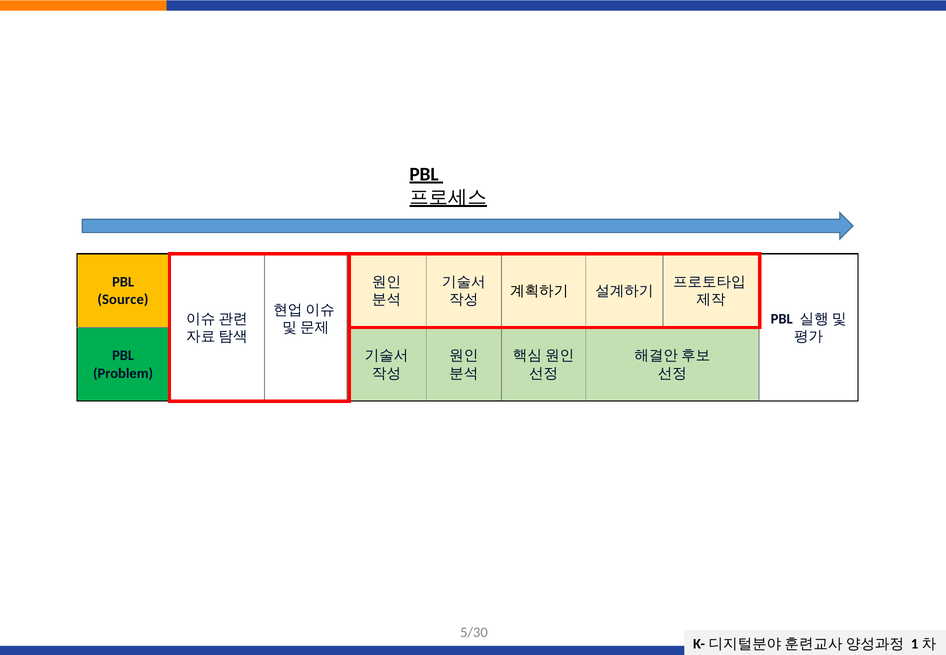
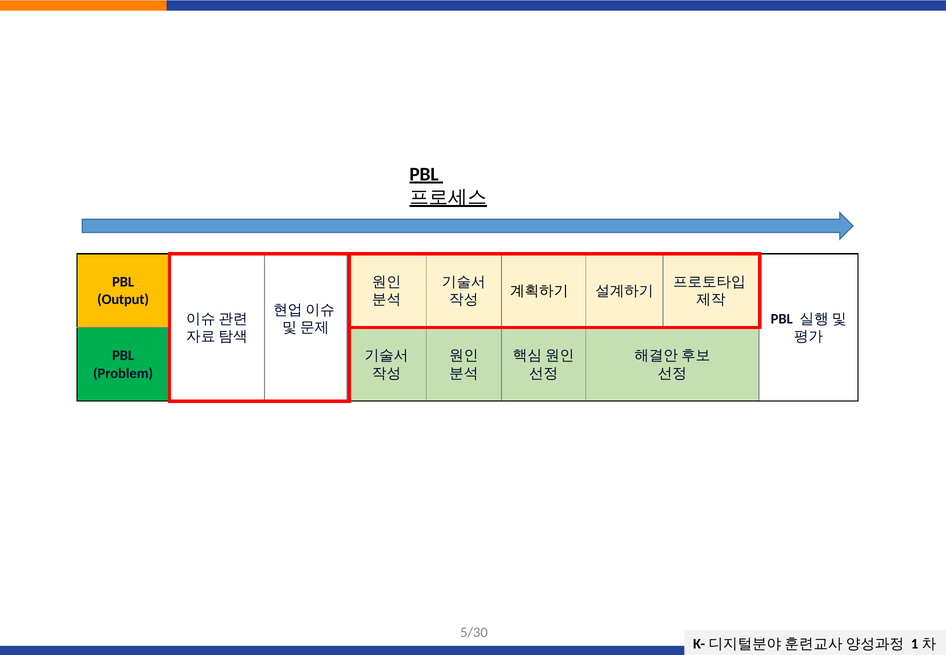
Source: Source -> Output (123, 300)
